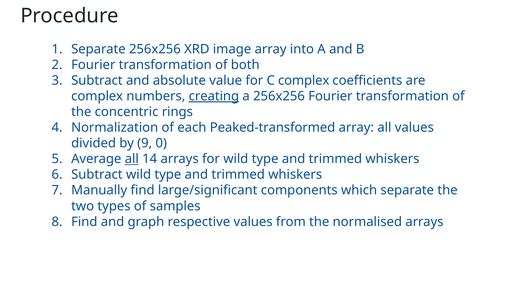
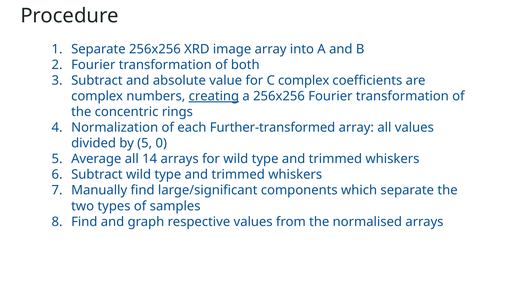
Peaked-transformed: Peaked-transformed -> Further-transformed (273, 128)
by 9: 9 -> 5 (145, 143)
all underline: present -> none (132, 159)
